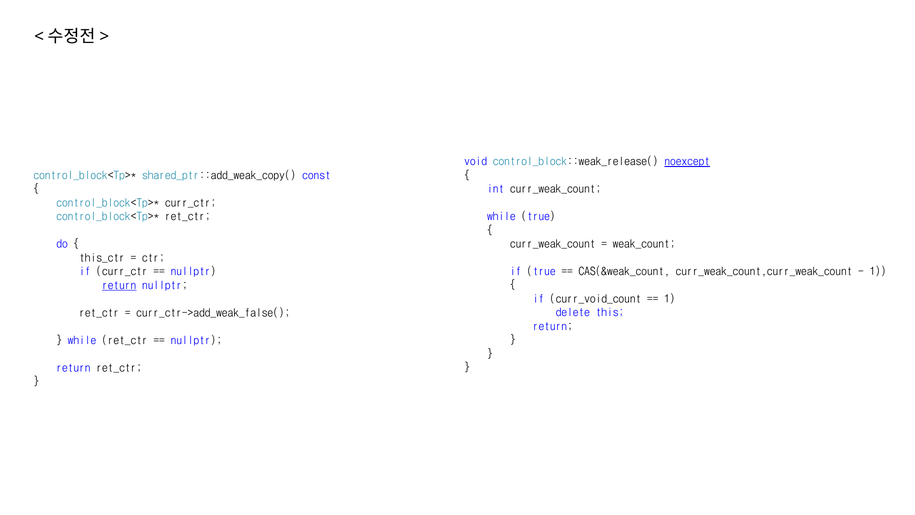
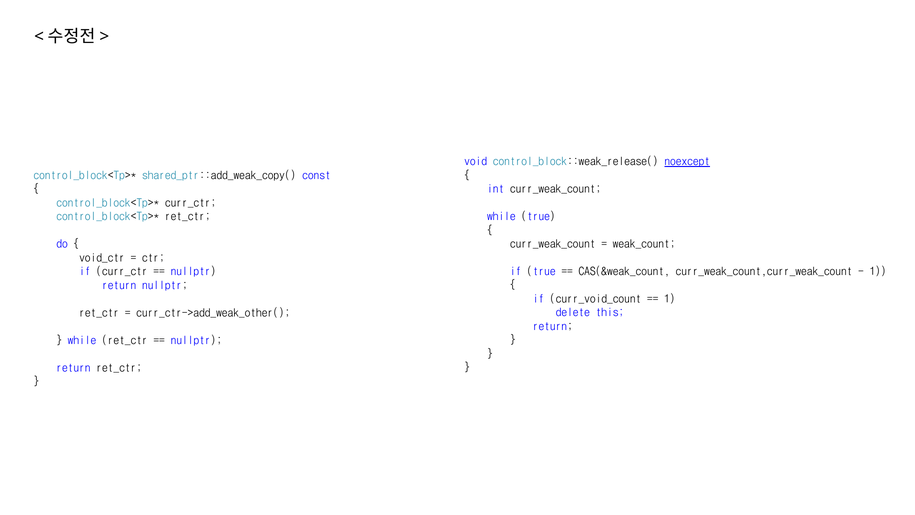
this_ctr: this_ctr -> void_ctr (102, 258)
return underline: present -> none (119, 285)
curr_ctr->add_weak_false(: curr_ctr->add_weak_false( -> curr_ctr->add_weak_other( (213, 313)
